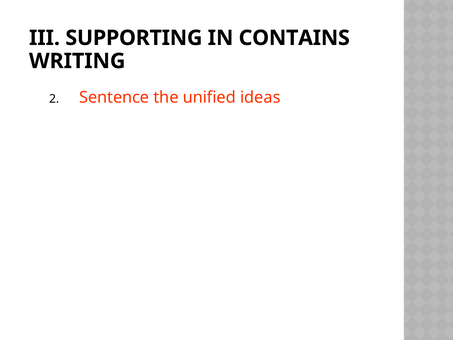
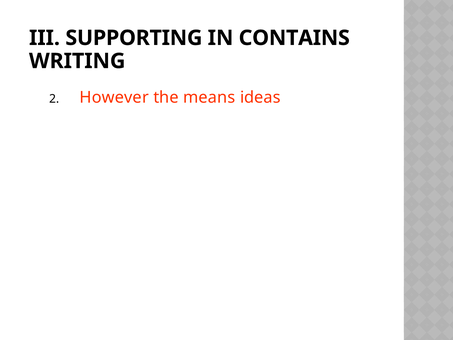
Sentence: Sentence -> However (114, 97)
unified: unified -> means (209, 97)
